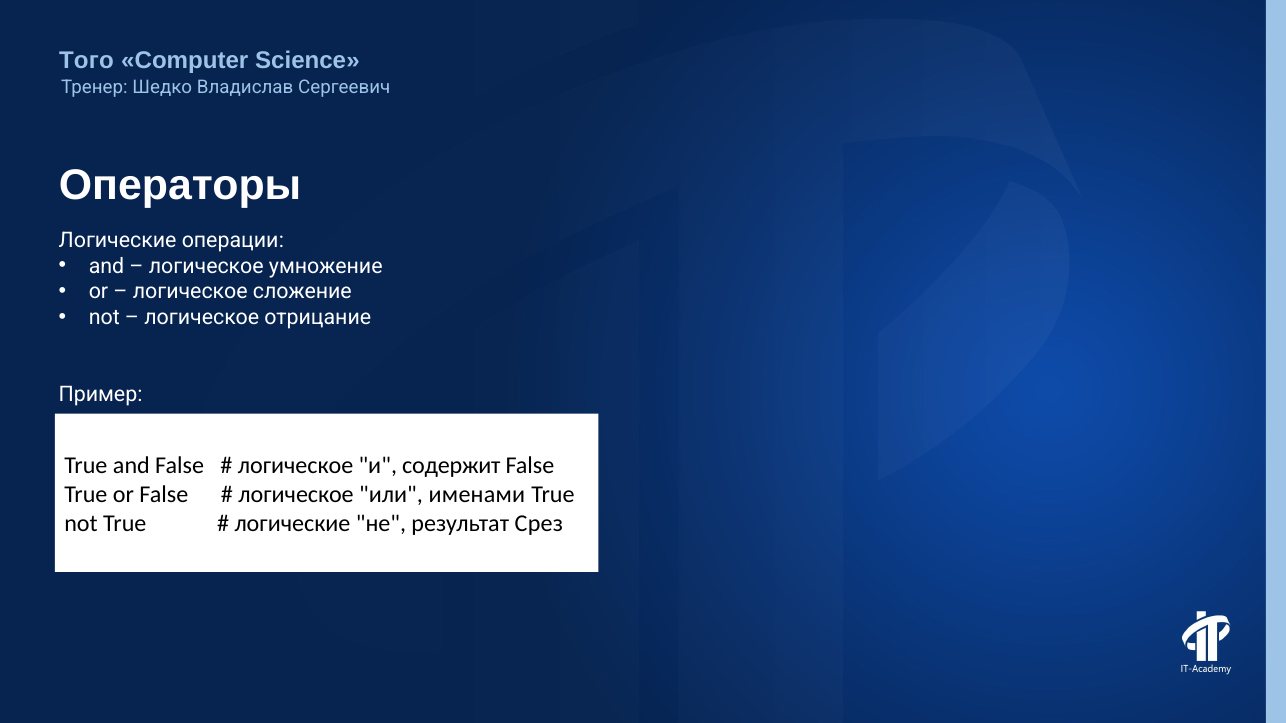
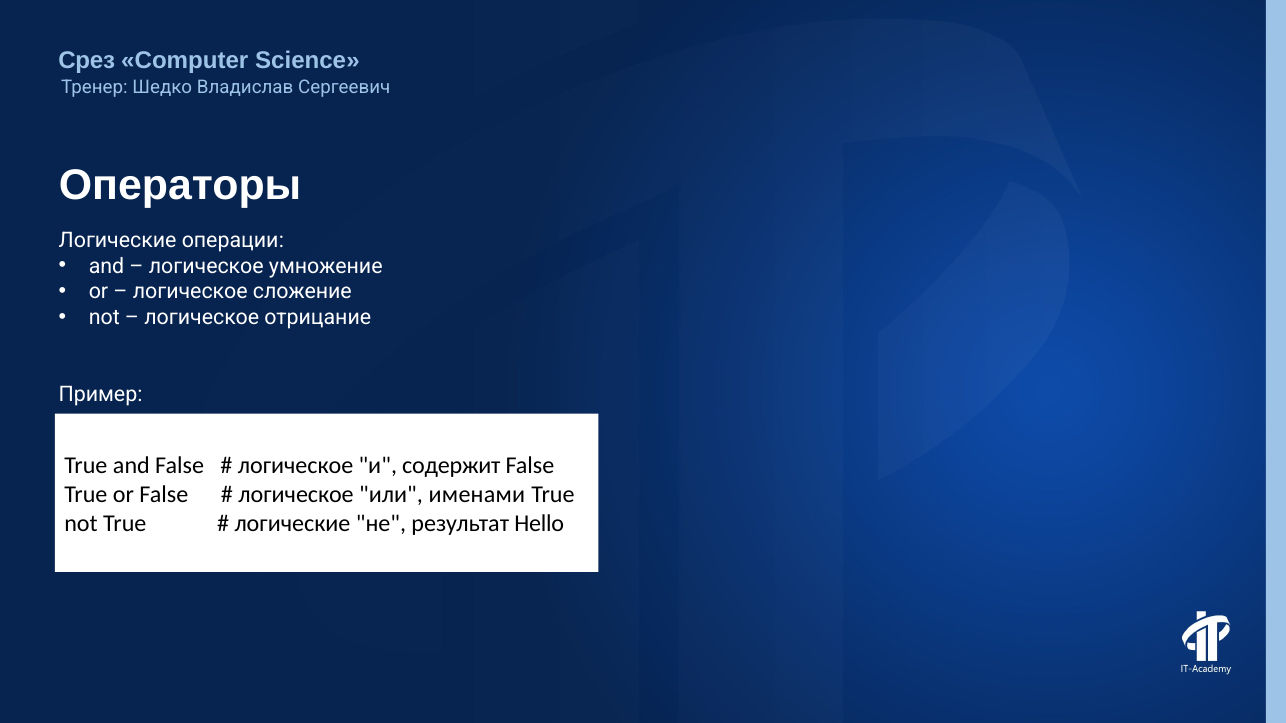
Того: Того -> Срез (87, 61)
Срез: Срез -> Hello (539, 524)
